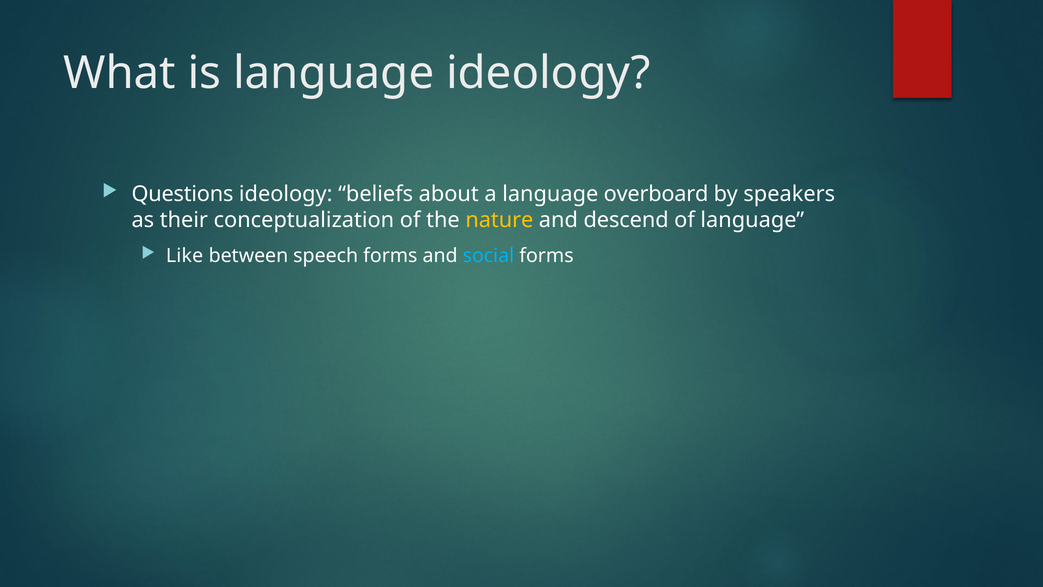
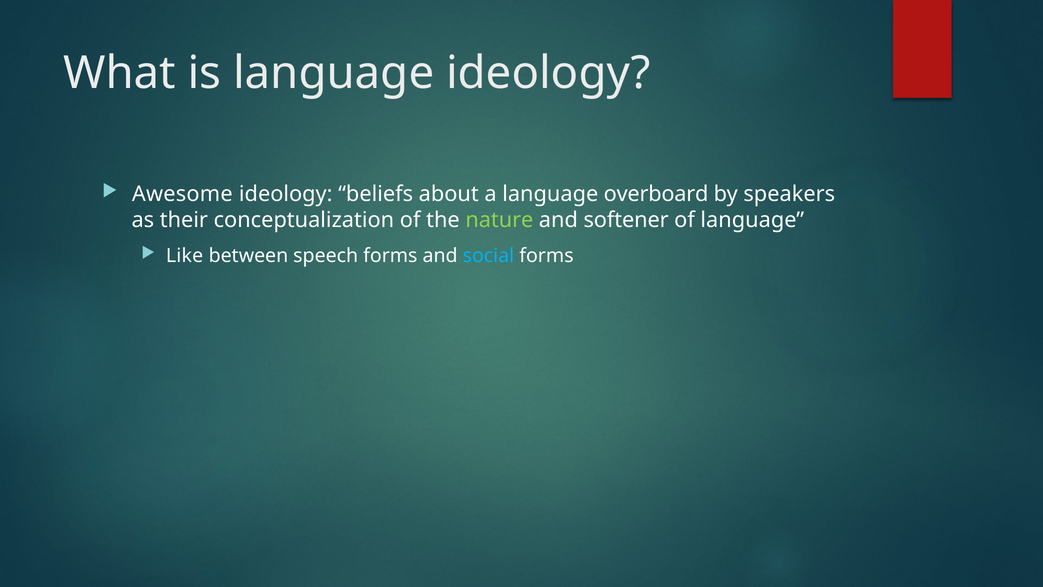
Questions: Questions -> Awesome (182, 194)
nature colour: yellow -> light green (499, 220)
descend: descend -> softener (626, 220)
